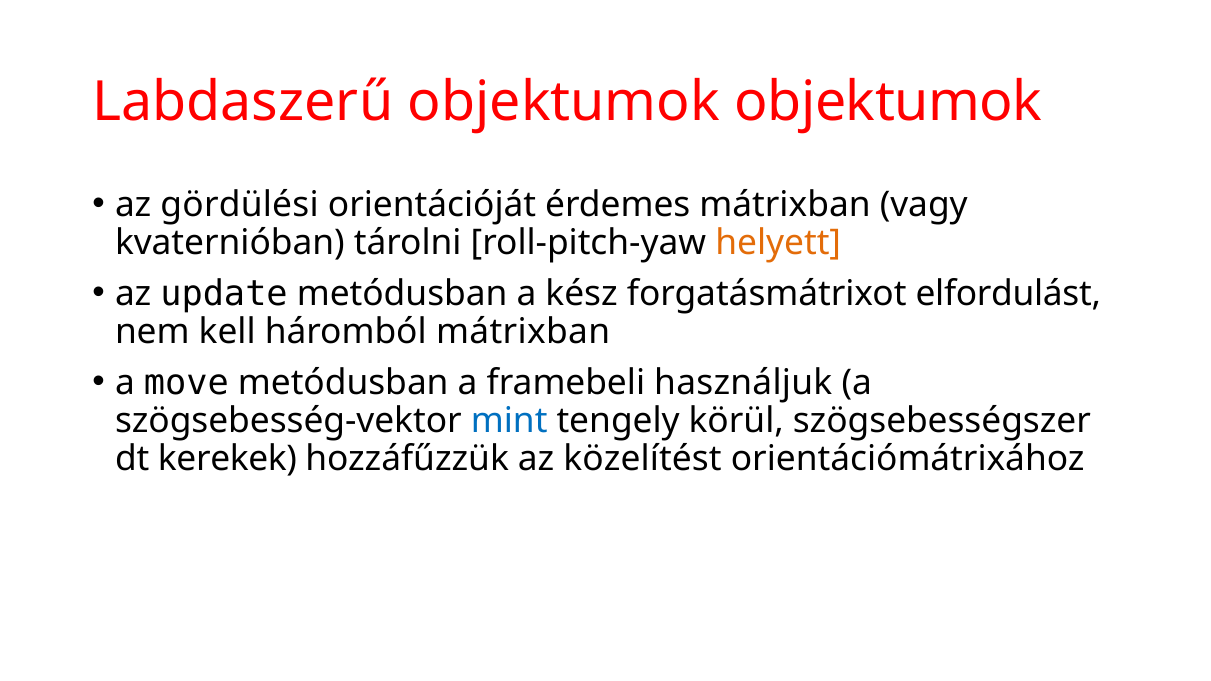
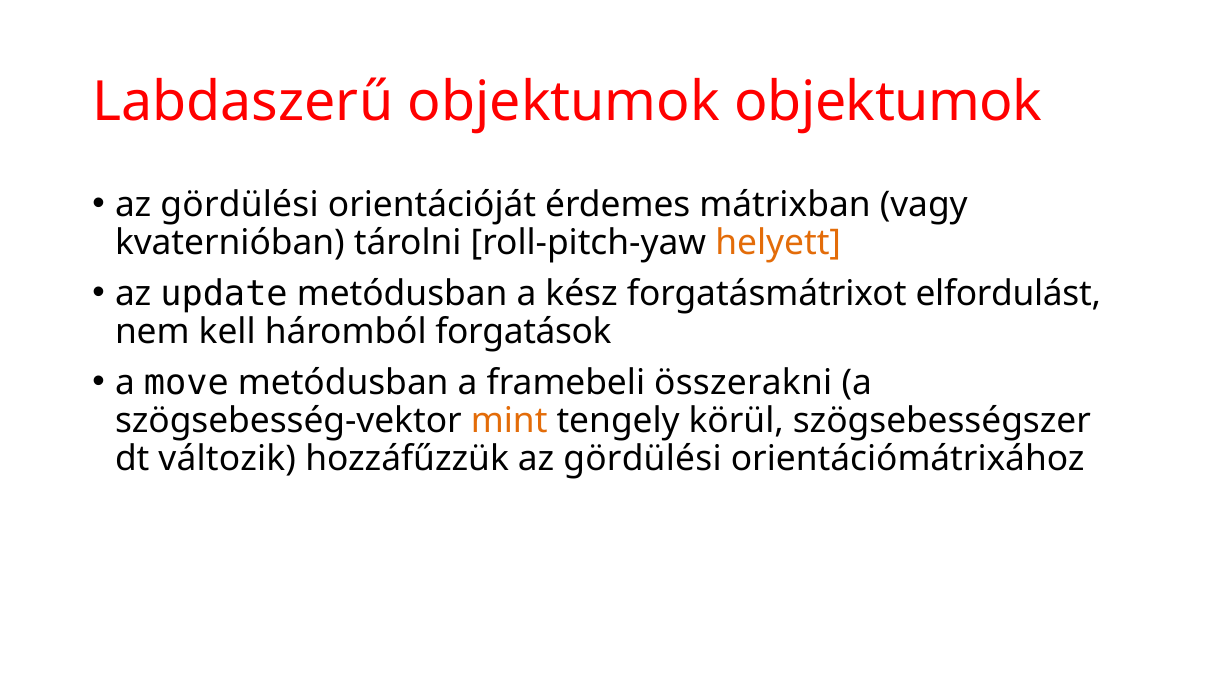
háromból mátrixban: mátrixban -> forgatások (523, 332)
használjuk: használjuk -> összerakni (743, 383)
mint colour: blue -> orange (509, 421)
kerekek: kerekek -> változik (227, 459)
hozzáfűzzük az közelítést: közelítést -> gördülési (642, 459)
